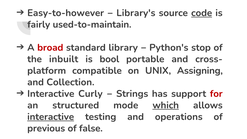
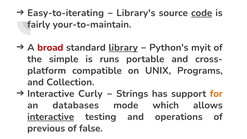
Easy-to-however: Easy-to-however -> Easy-to-iterating (66, 13)
used-to-maintain: used-to-maintain -> your-to-maintain (92, 24)
library underline: none -> present (123, 47)
stop: stop -> myit (201, 47)
inbuilt: inbuilt -> simple (64, 59)
bool: bool -> runs (109, 59)
Assigning: Assigning -> Programs (200, 71)
for colour: red -> orange (216, 94)
structured: structured -> databases (76, 105)
which underline: present -> none (166, 105)
